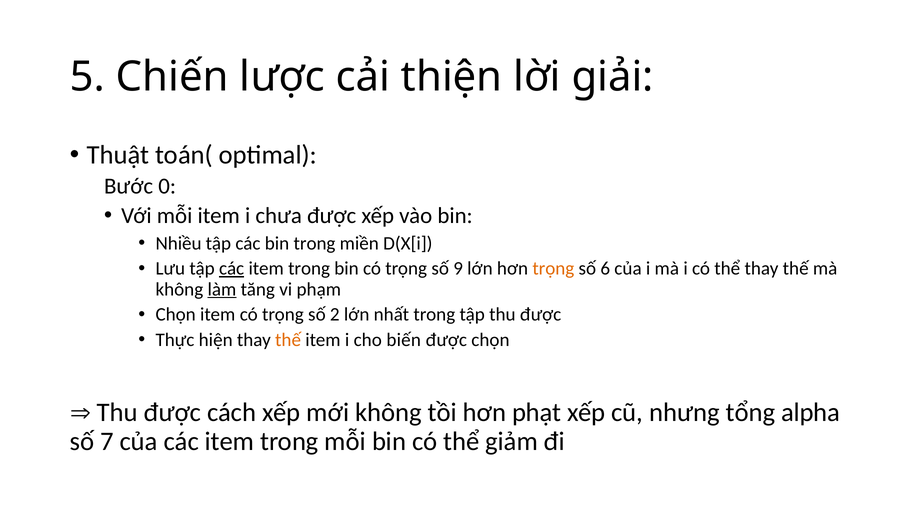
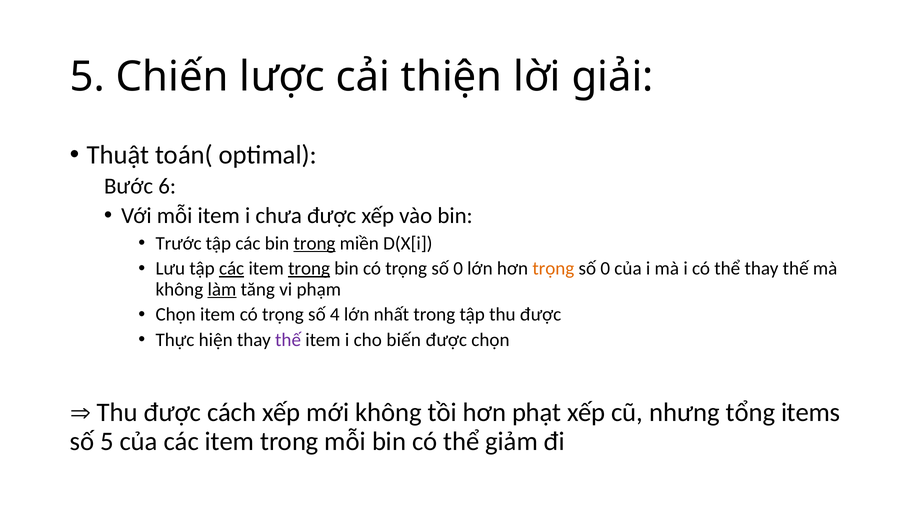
0: 0 -> 6 (167, 186)
Nhiều: Nhiều -> Trước (179, 243)
trong underline: none -> present (315, 243)
trong underline: none -> present (309, 268)
có trọng số 9: 9 -> 0 (458, 268)
6: 6 -> 0 (605, 268)
2: 2 -> 4 (335, 314)
thế colour: orange -> purple (288, 340)
alpha: alpha -> items (811, 412)
số 7: 7 -> 5 (107, 441)
